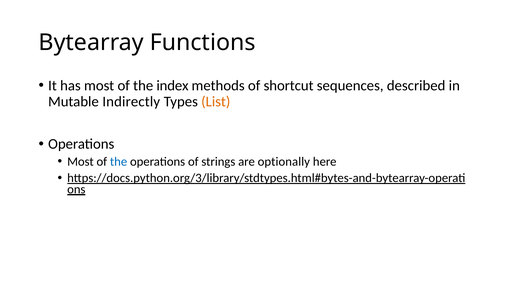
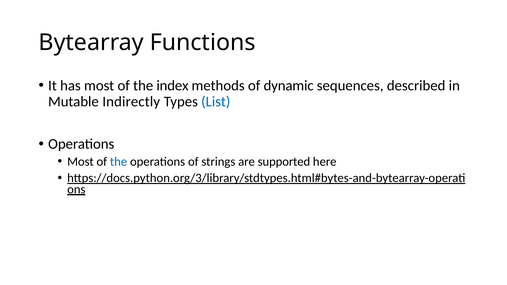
shortcut: shortcut -> dynamic (289, 86)
List colour: orange -> blue (216, 102)
optionally: optionally -> supported (284, 162)
